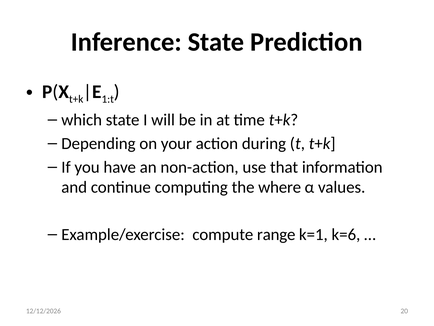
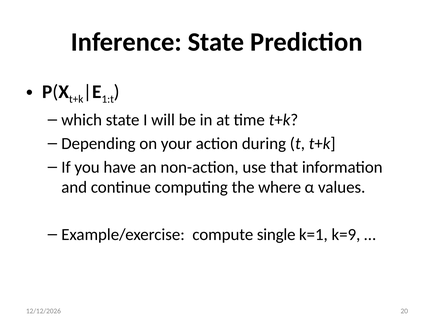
range: range -> single (276, 234)
k=6: k=6 -> k=9 (346, 234)
